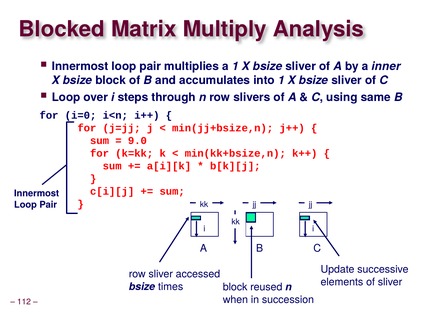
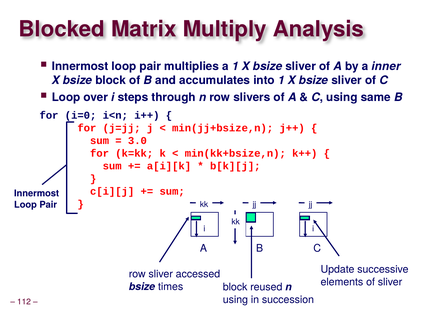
9.0: 9.0 -> 3.0 (137, 141)
when: when -> using (235, 299)
